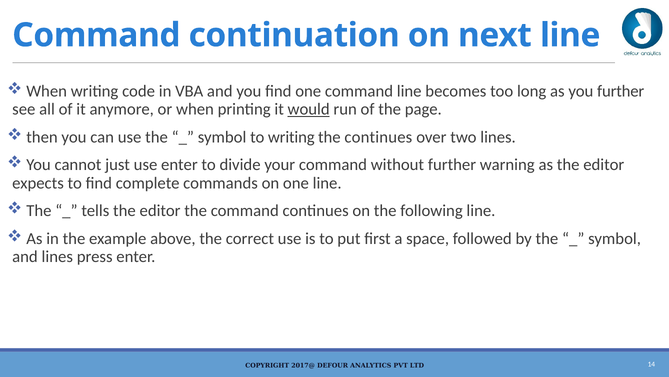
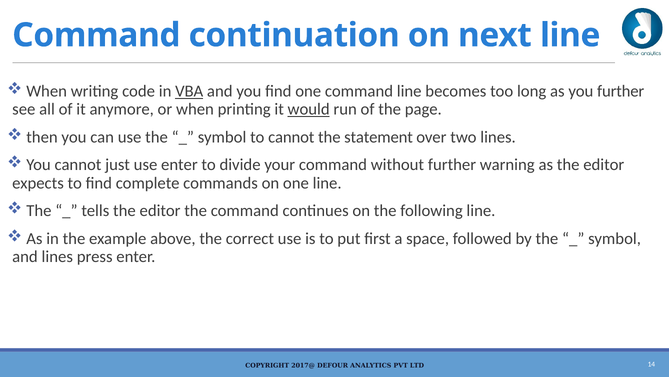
VBA underline: none -> present (189, 91)
to writing: writing -> cannot (291, 137)
the continues: continues -> statement (379, 137)
